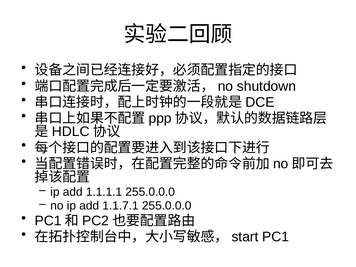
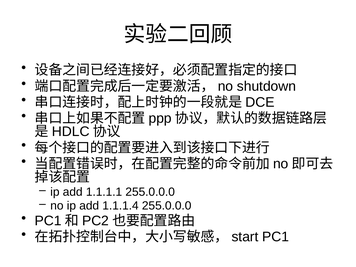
1.1.7.1: 1.1.7.1 -> 1.1.1.4 (120, 206)
